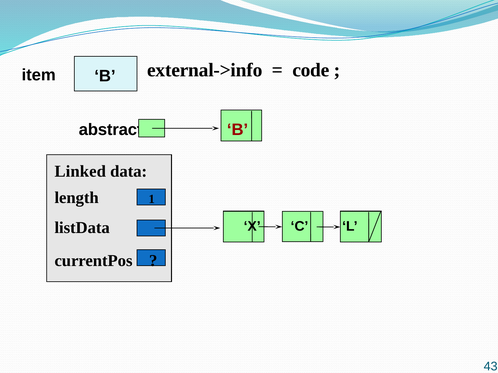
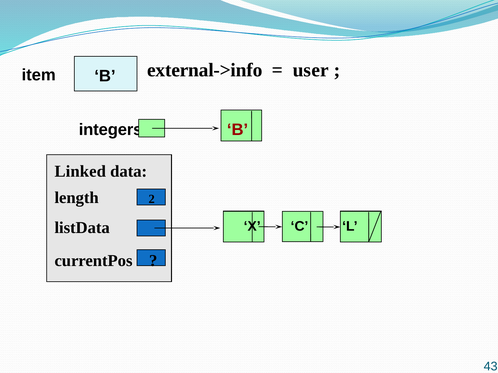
code: code -> user (311, 70)
abstract: abstract -> integers (111, 130)
1: 1 -> 2 (152, 199)
